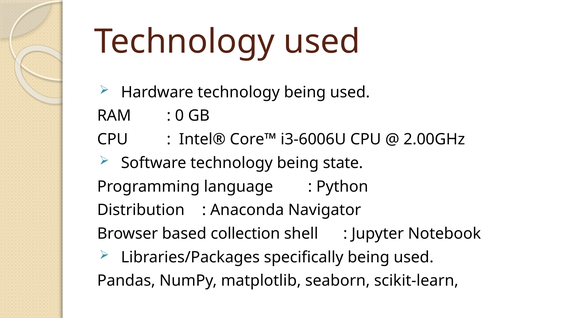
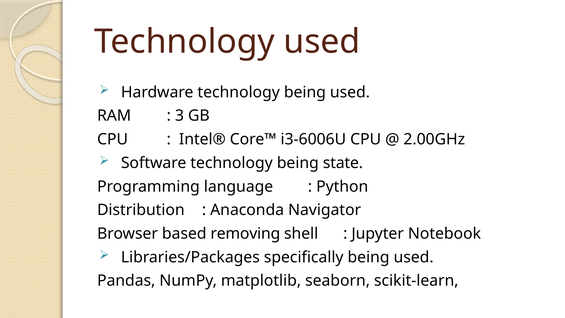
0: 0 -> 3 (179, 116)
collection: collection -> removing (245, 233)
